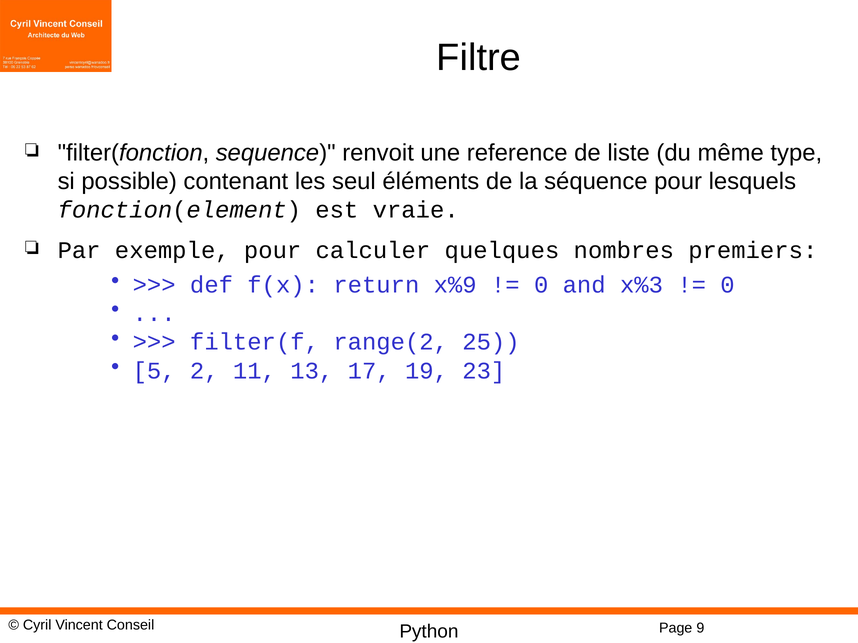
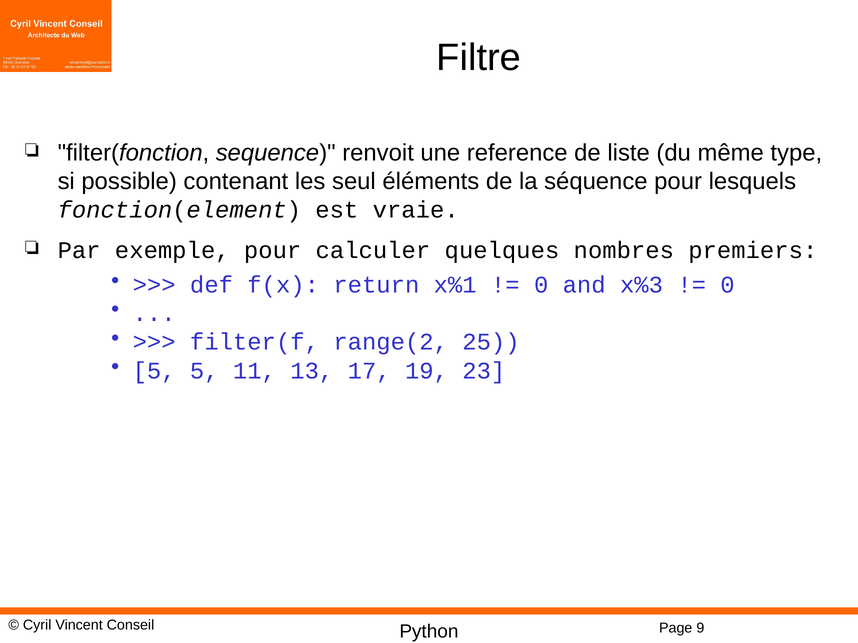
x%9: x%9 -> x%1 (455, 285)
5 2: 2 -> 5 (204, 371)
